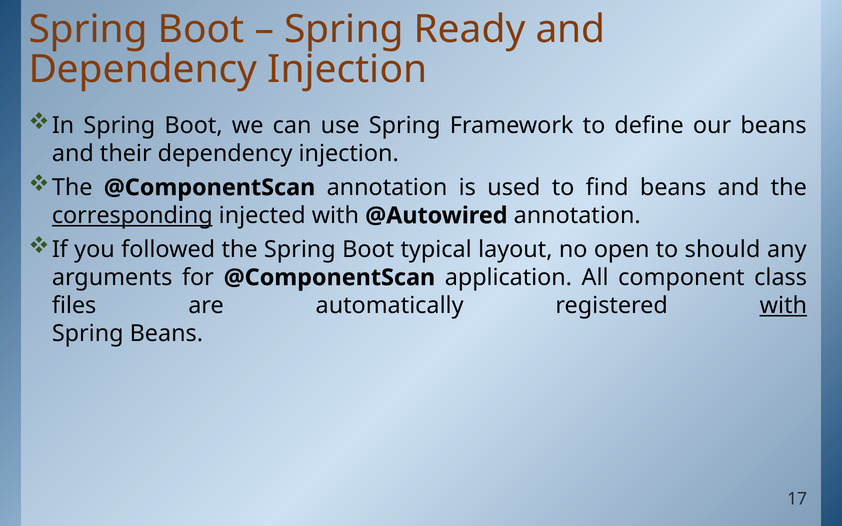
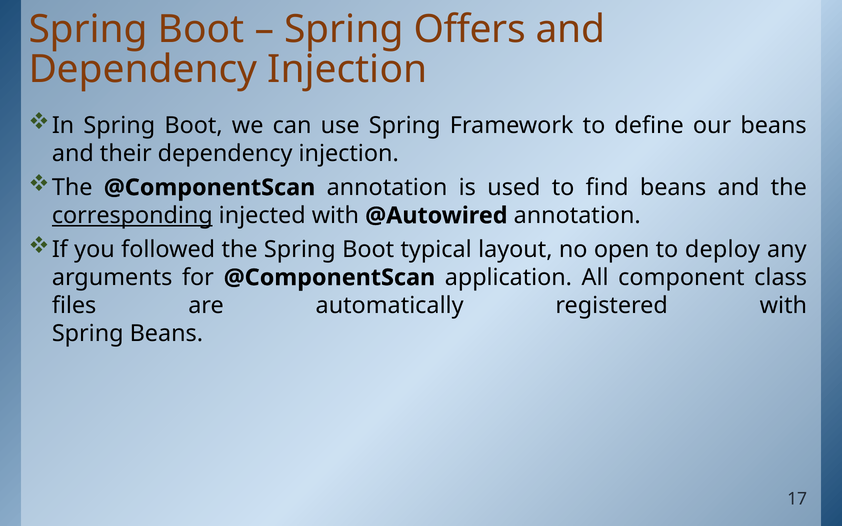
Ready: Ready -> Offers (470, 29)
should: should -> deploy (723, 250)
with underline: present -> none (783, 306)
